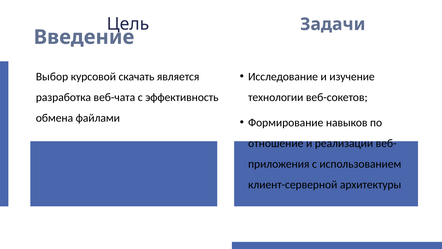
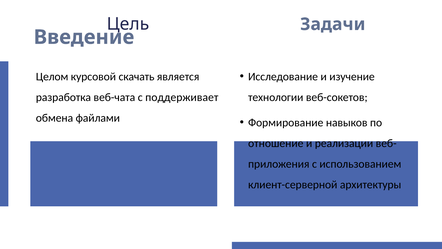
Выбор: Выбор -> Целом (52, 76)
эффективность: эффективность -> поддерживает (182, 97)
